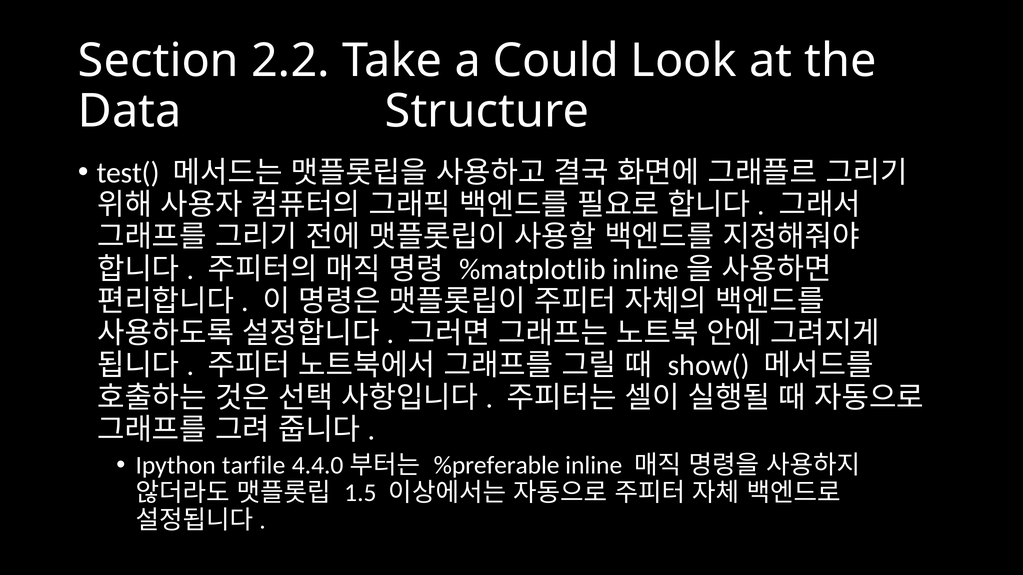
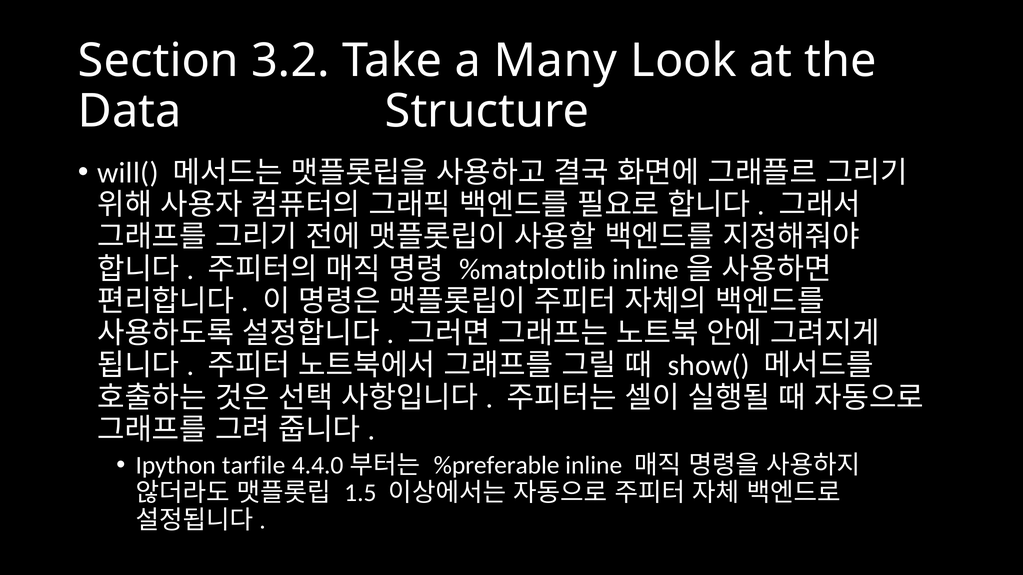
2.2: 2.2 -> 3.2 (291, 61)
Could: Could -> Many (556, 61)
test(: test( -> will( (128, 173)
